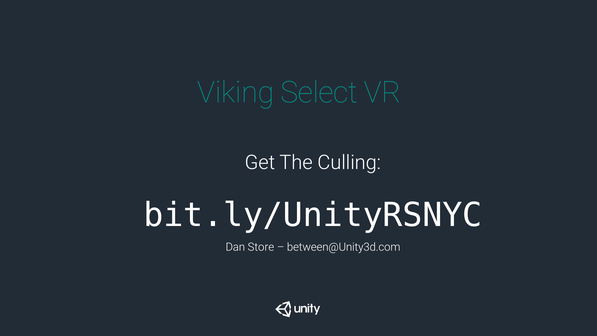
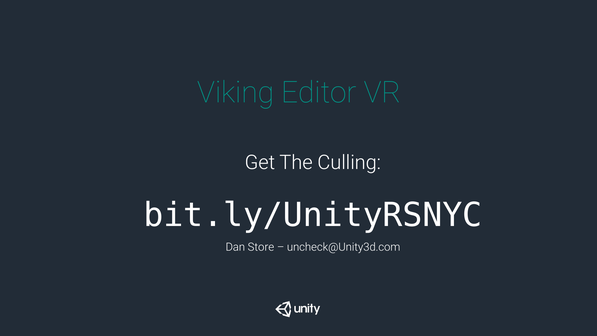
Select: Select -> Editor (319, 92)
between@Unity3d.com: between@Unity3d.com -> uncheck@Unity3d.com (344, 247)
